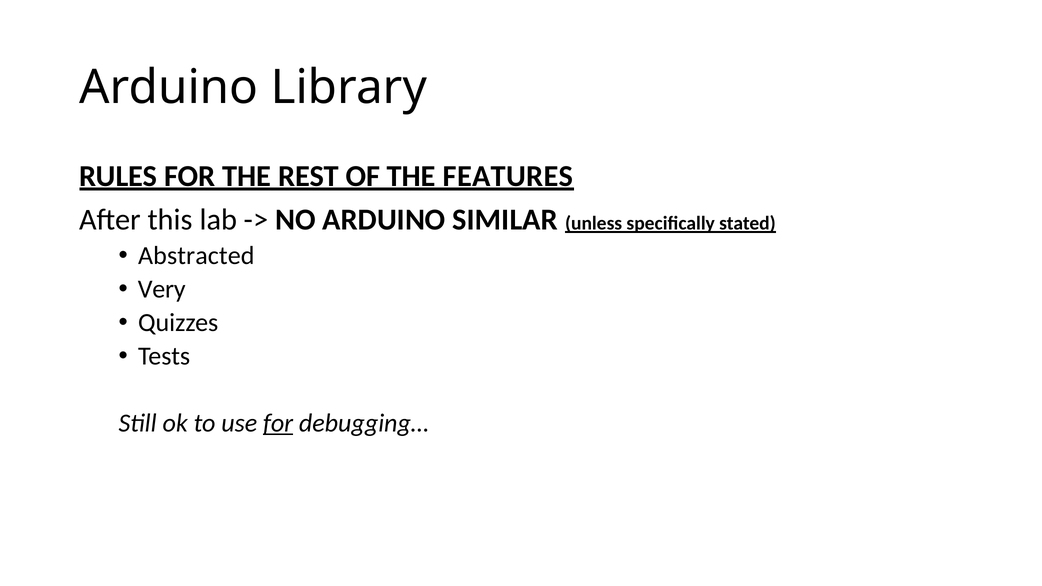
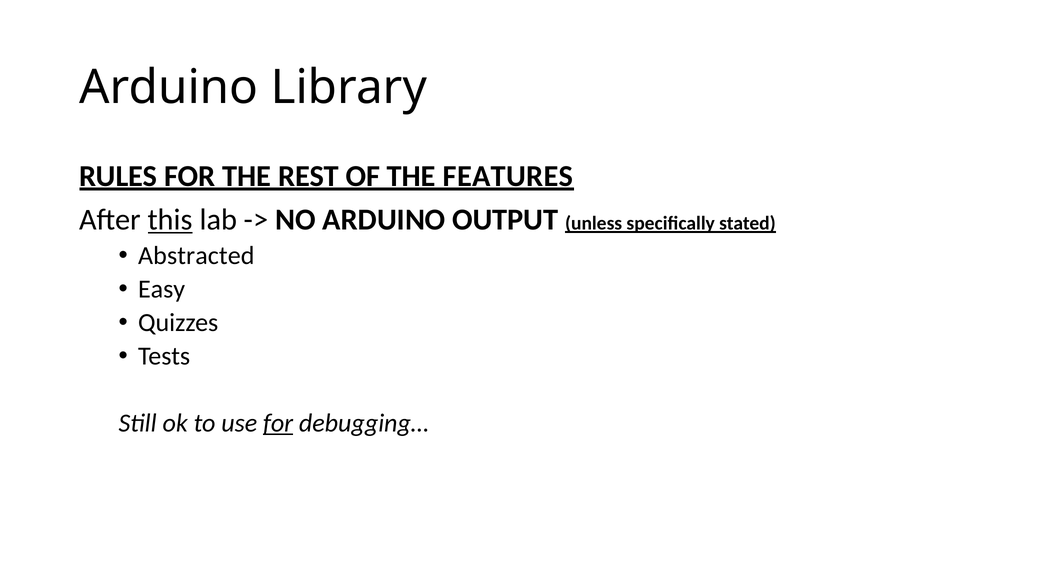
this underline: none -> present (170, 220)
SIMILAR: SIMILAR -> OUTPUT (505, 220)
Very: Very -> Easy (162, 289)
